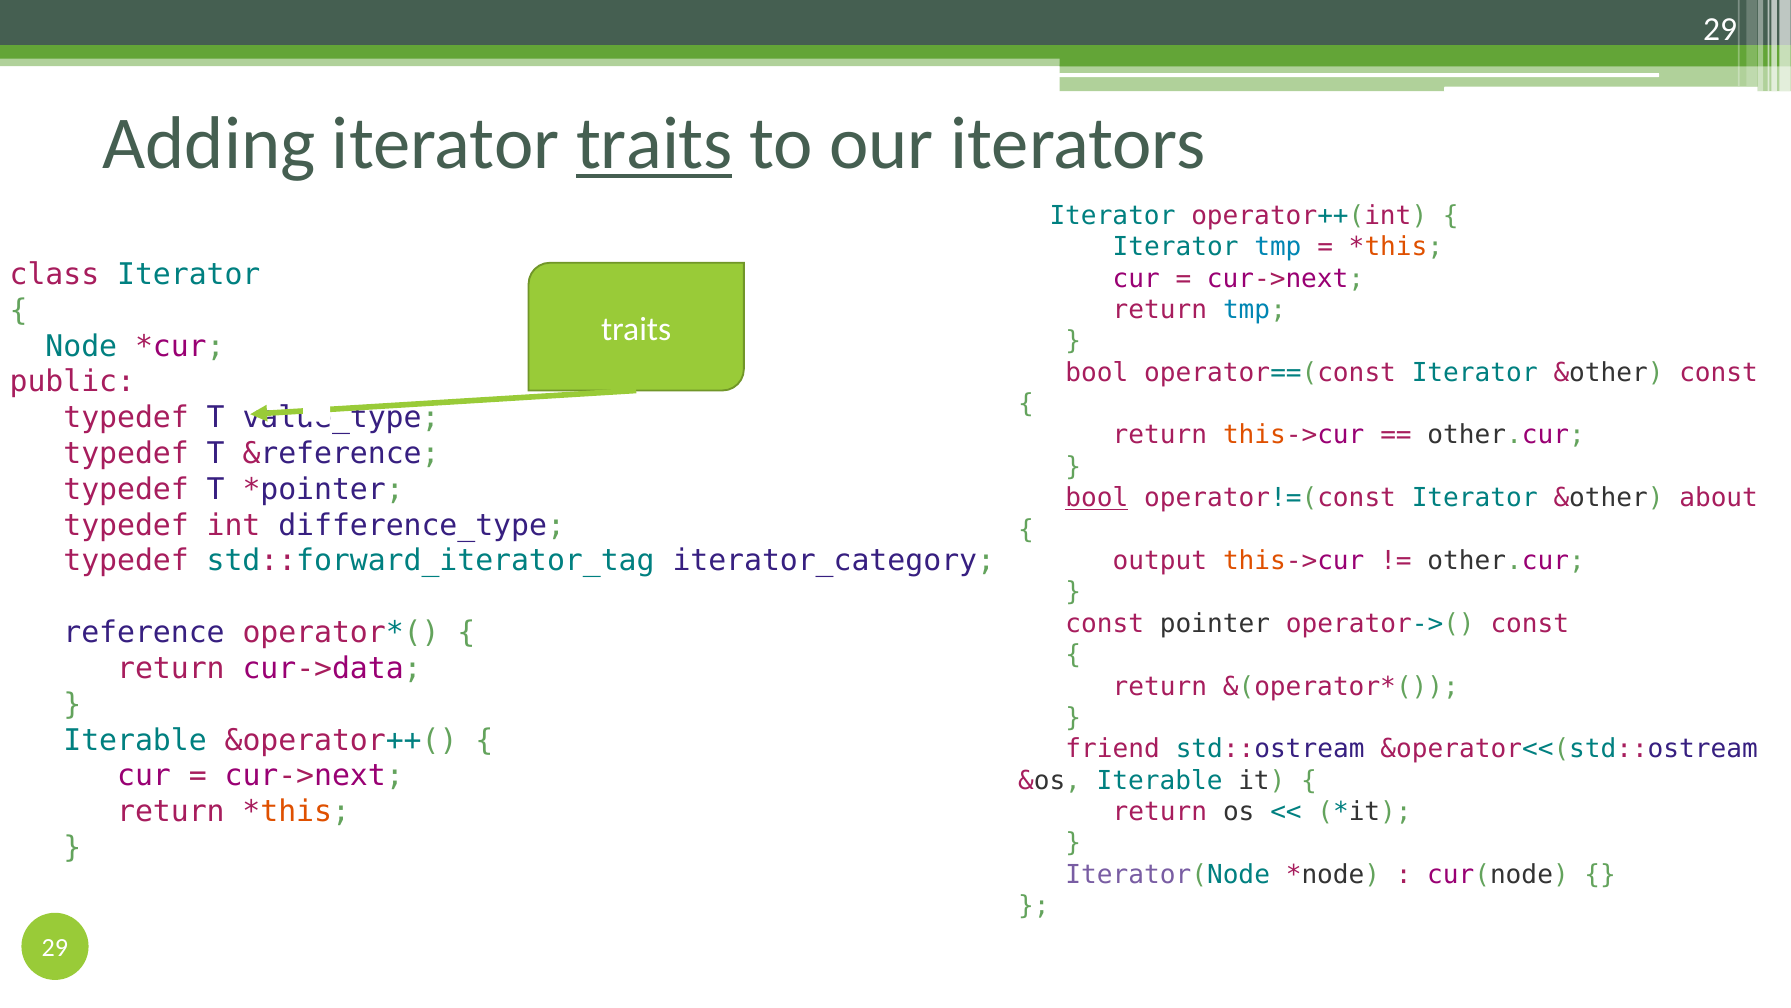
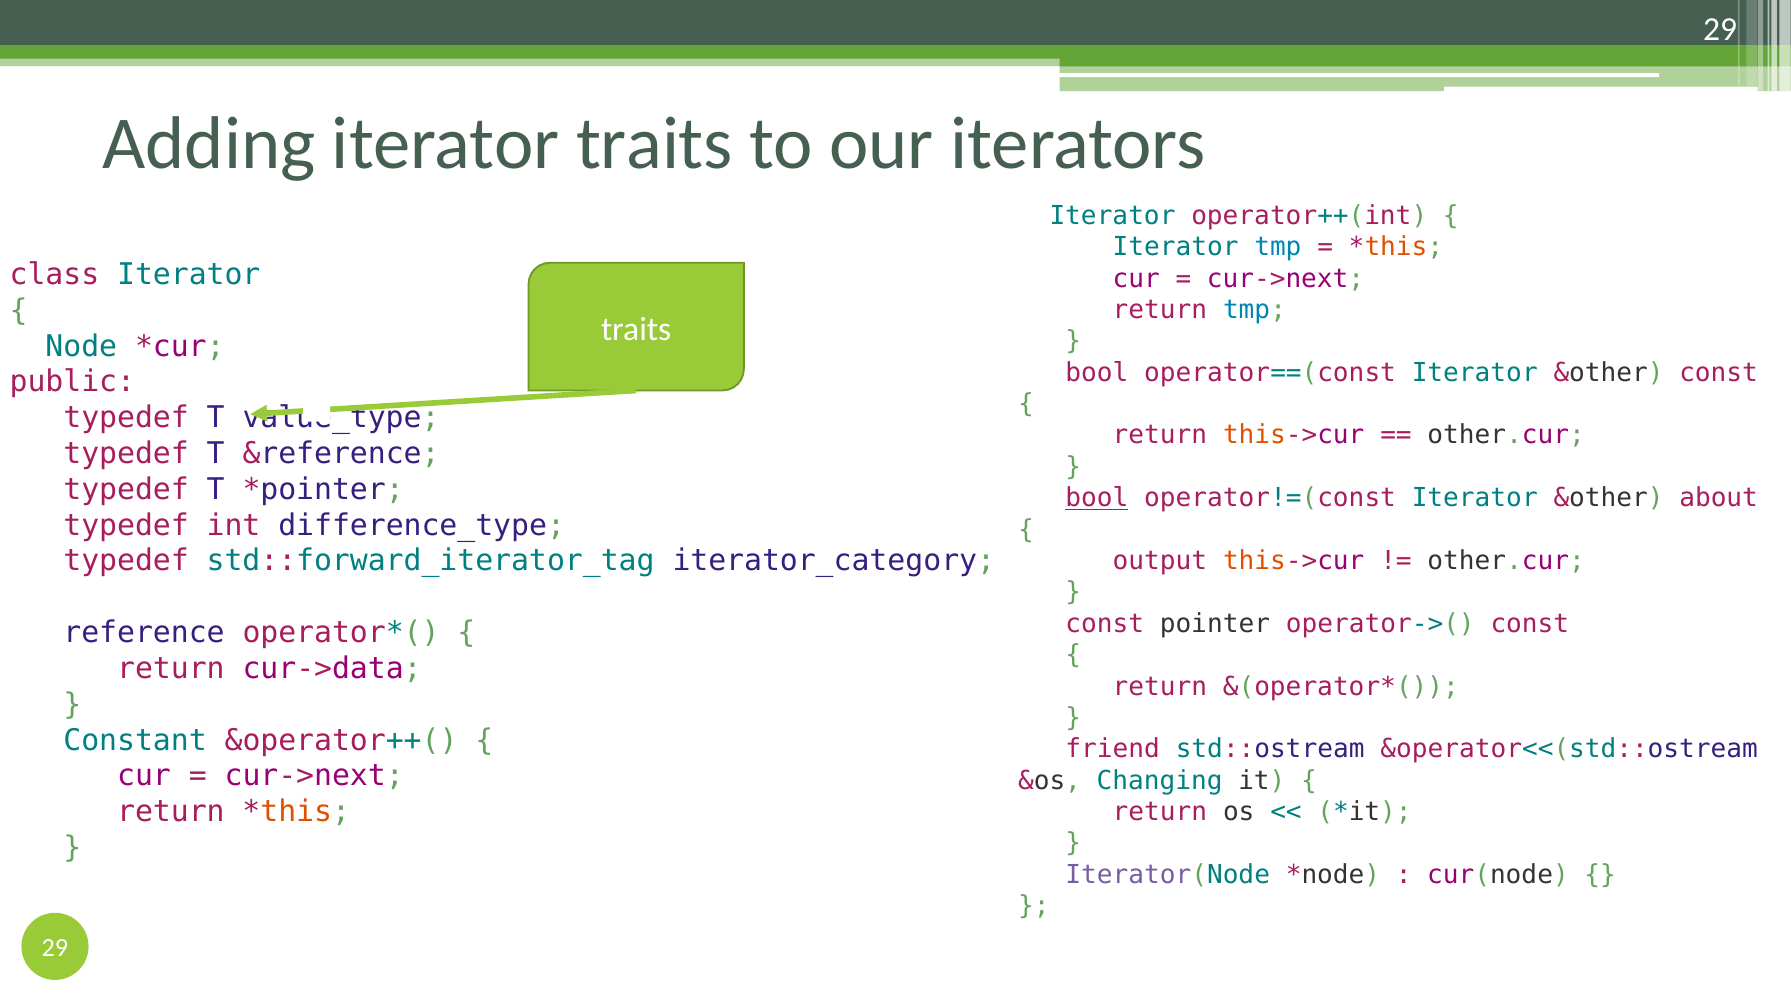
traits underline: present -> none (654, 144)
Iterable: Iterable -> Constant (135, 740)
&os Iterable: Iterable -> Changing (1160, 780)
